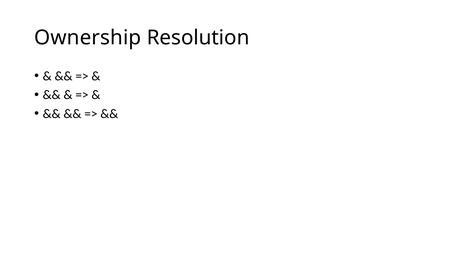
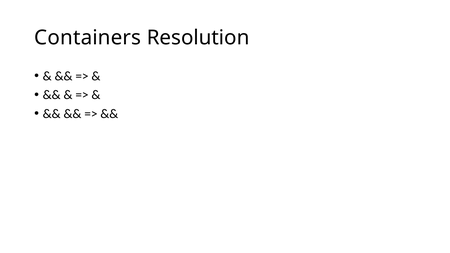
Ownership: Ownership -> Containers (88, 38)
